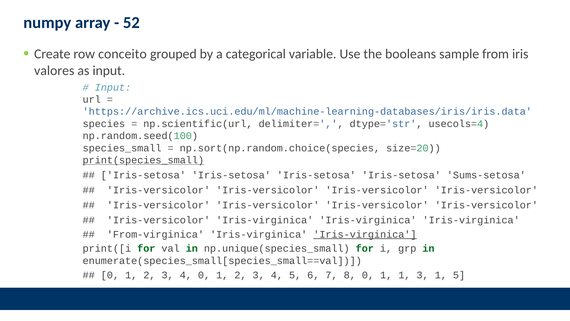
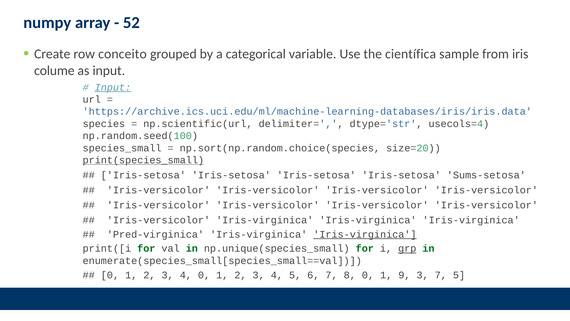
booleans: booleans -> científica (411, 54)
valores: valores -> colume (54, 70)
Input underline: none -> present (113, 87)
From-virginica: From-virginica -> Pred-virginica (155, 234)
grp underline: none -> present (407, 248)
1 1: 1 -> 9 (404, 275)
3 1: 1 -> 7 (441, 275)
